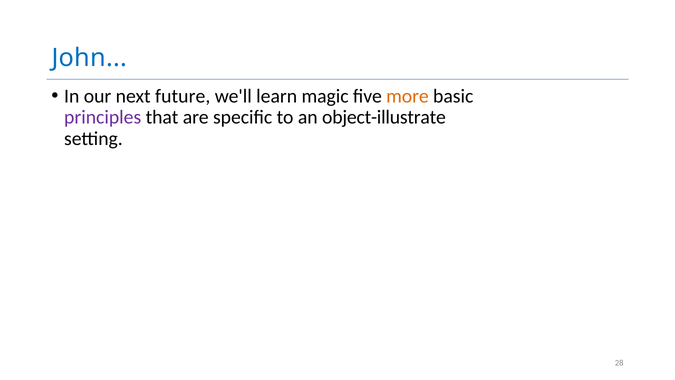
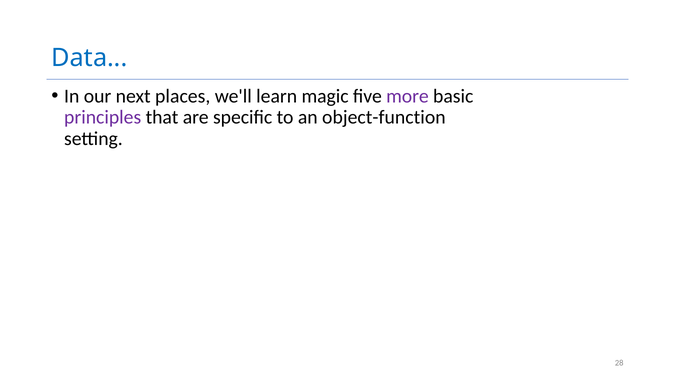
John: John -> Data (89, 58)
future: future -> places (183, 96)
more colour: orange -> purple (407, 96)
object-illustrate: object-illustrate -> object-function (384, 117)
